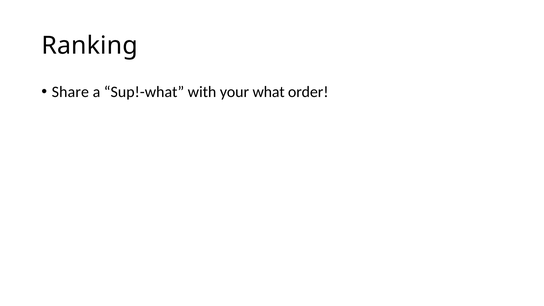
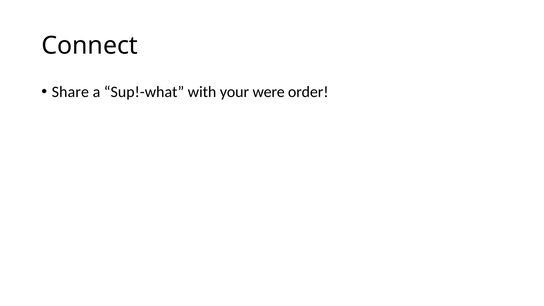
Ranking: Ranking -> Connect (90, 46)
what: what -> were (269, 92)
